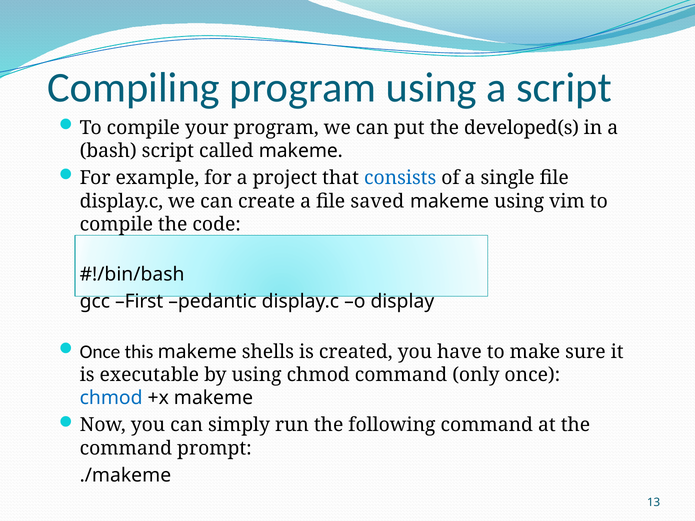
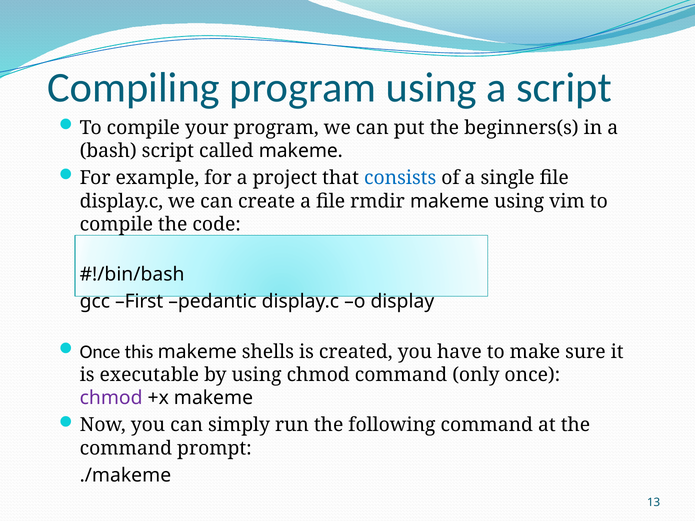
developed(s: developed(s -> beginners(s (521, 128)
saved: saved -> rmdir (377, 201)
chmod colour: blue -> purple (111, 398)
